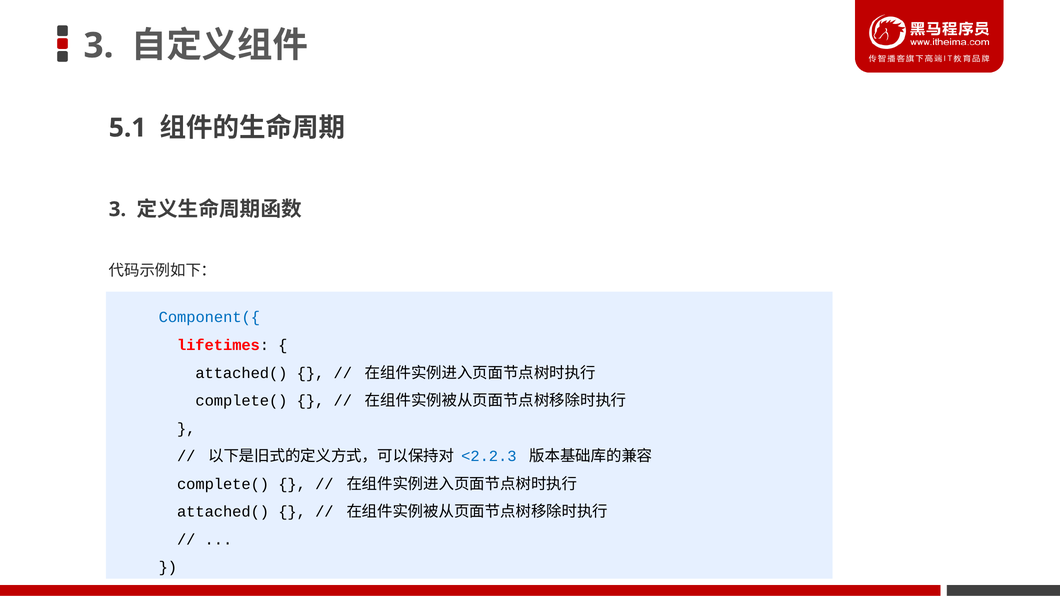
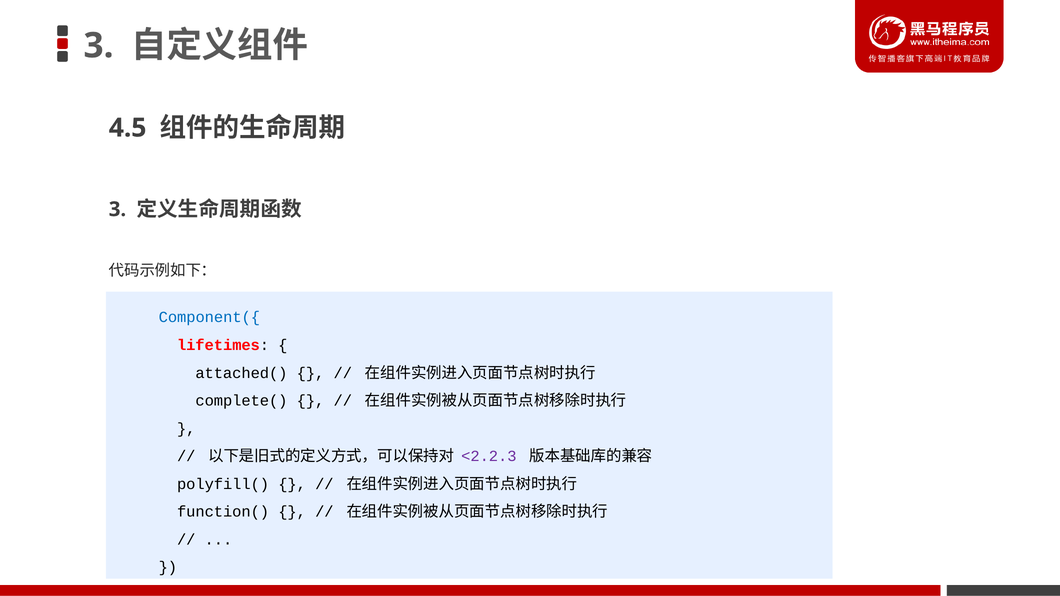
5.1: 5.1 -> 4.5 (128, 128)
<2.2.3 colour: blue -> purple (489, 456)
complete(: complete( -> polyfill( (223, 484)
attached(: attached( -> function( (223, 512)
